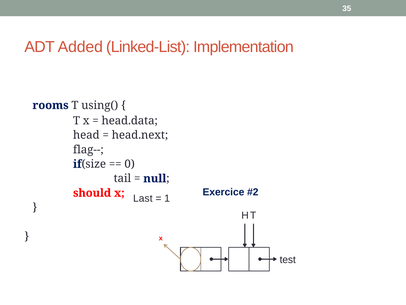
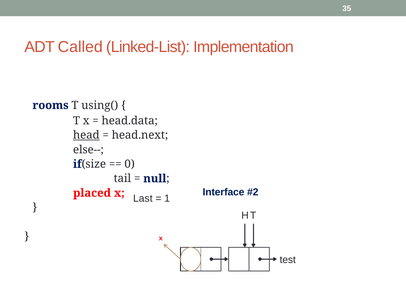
Added: Added -> Called (80, 47)
head underline: none -> present (86, 135)
flag--: flag-- -> else-- (88, 149)
Exercice: Exercice -> Interface (224, 192)
should: should -> placed (92, 193)
